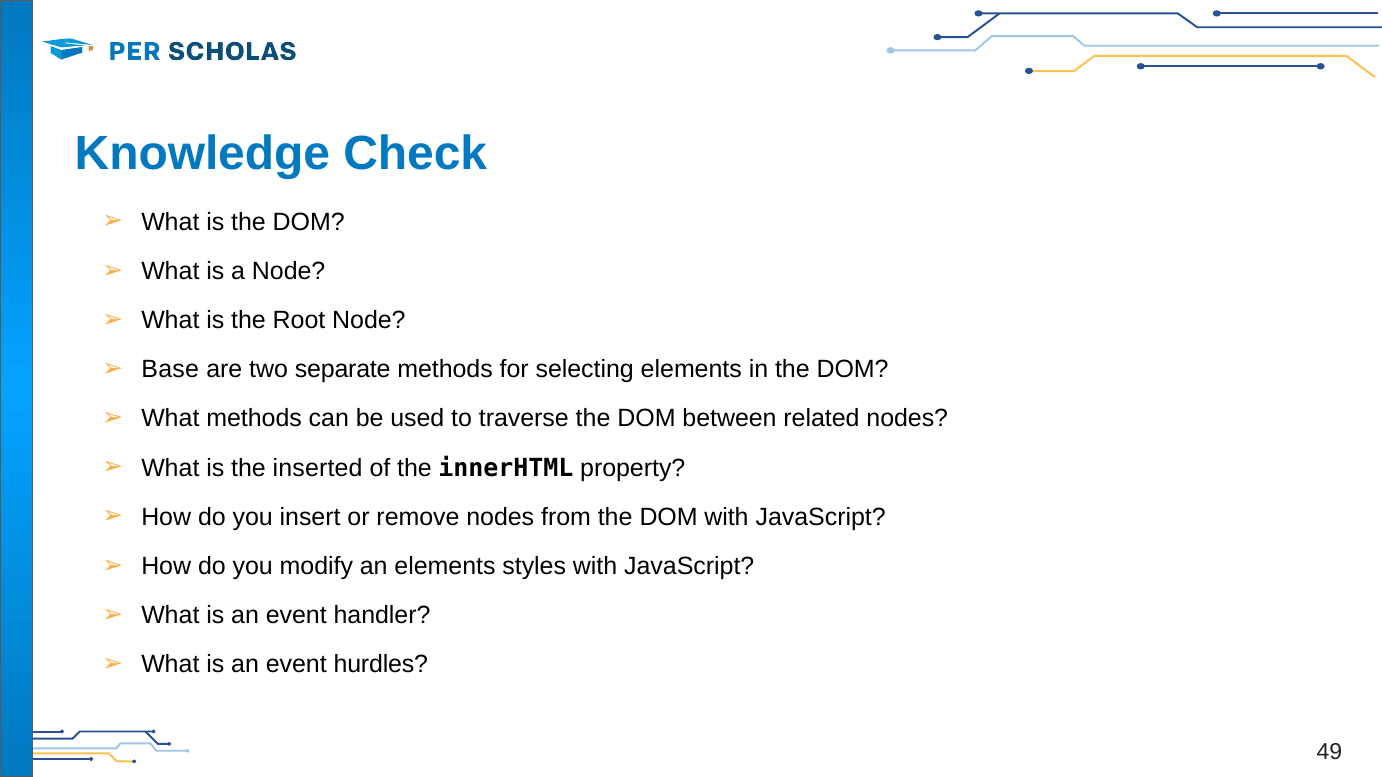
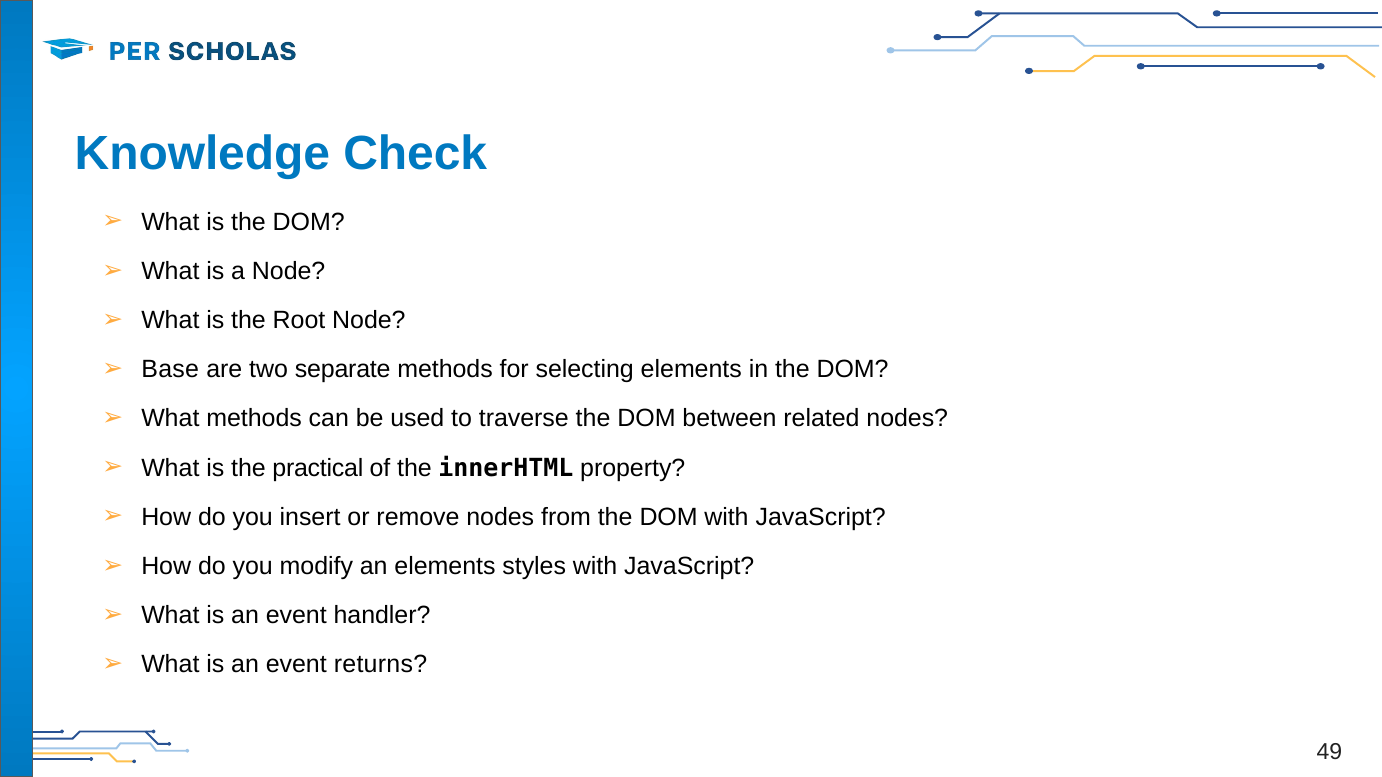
inserted: inserted -> practical (318, 468)
hurdles: hurdles -> returns (381, 665)
